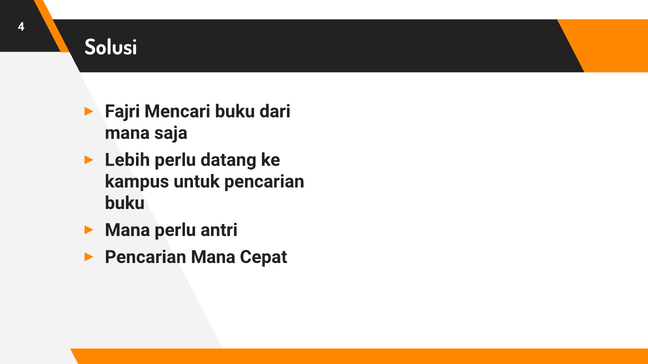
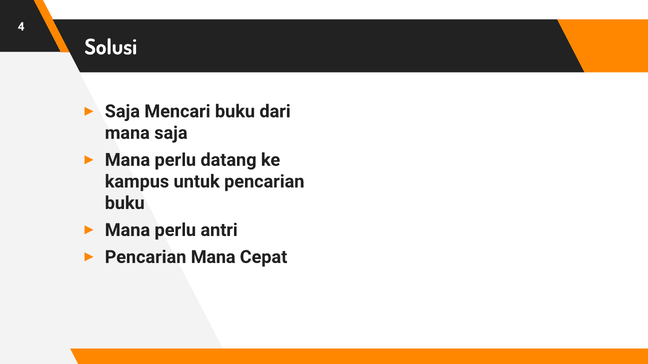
Fajri: Fajri -> Saja (122, 111)
Lebih: Lebih -> Mana (127, 160)
